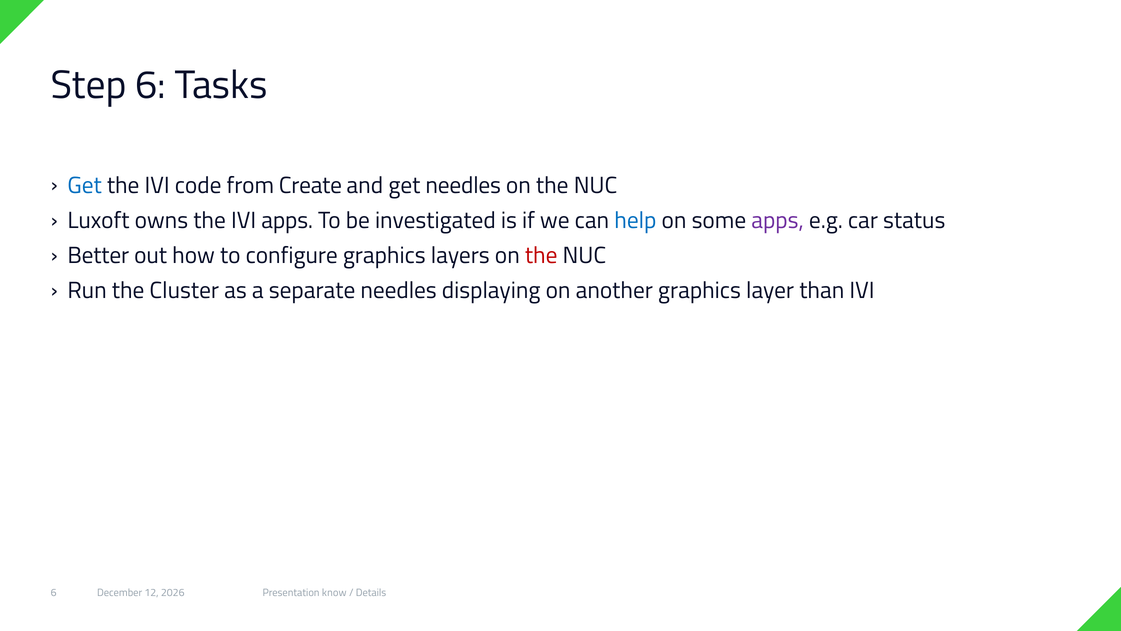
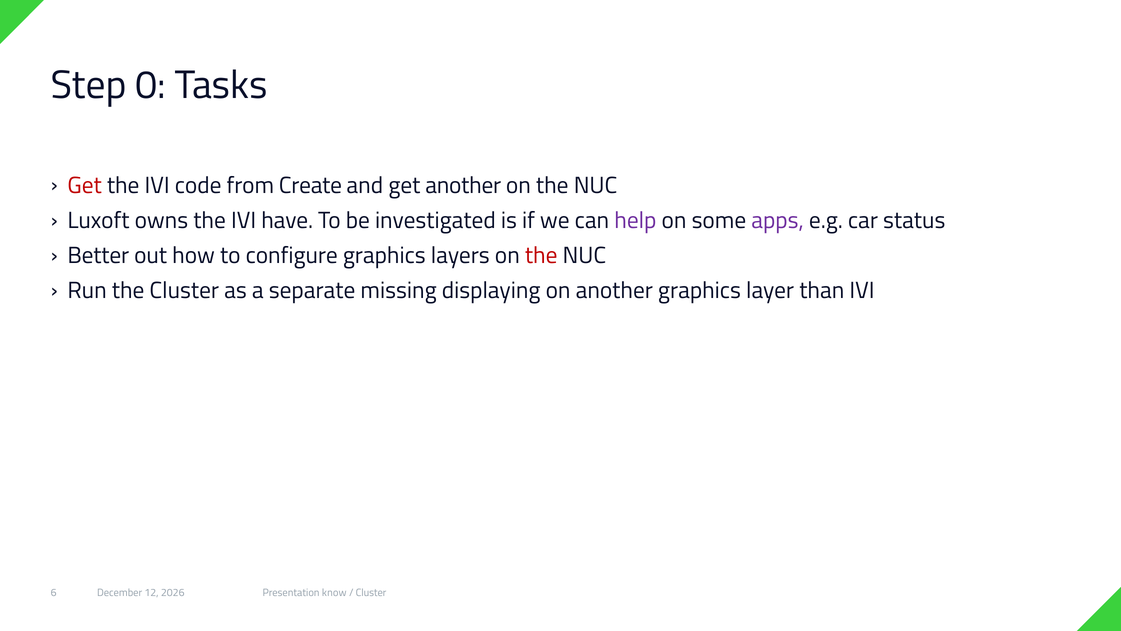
Step 6: 6 -> 0 (151, 85)
Get colour: blue -> red (85, 185)
get needles: needles -> another (463, 185)
IVI apps: apps -> have (287, 220)
help colour: blue -> purple (635, 220)
separate needles: needles -> missing (399, 290)
Details: Details -> Cluster (371, 592)
